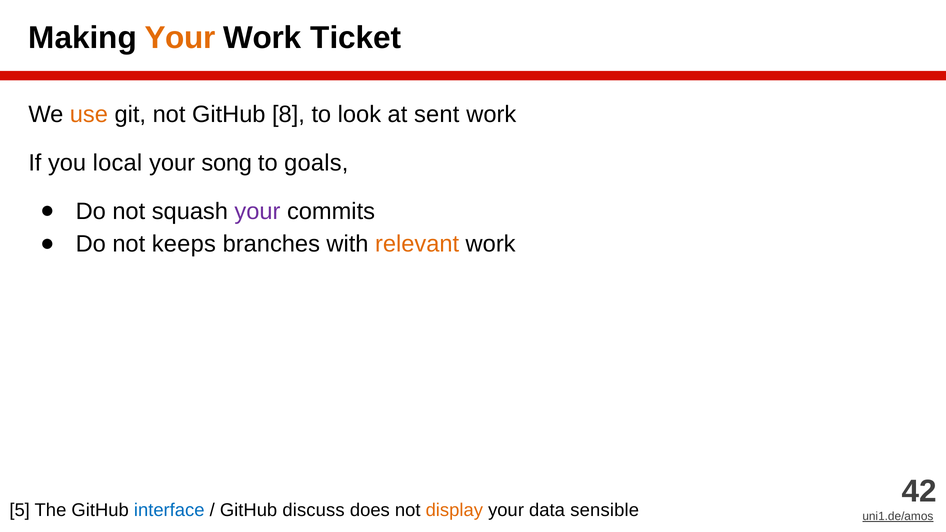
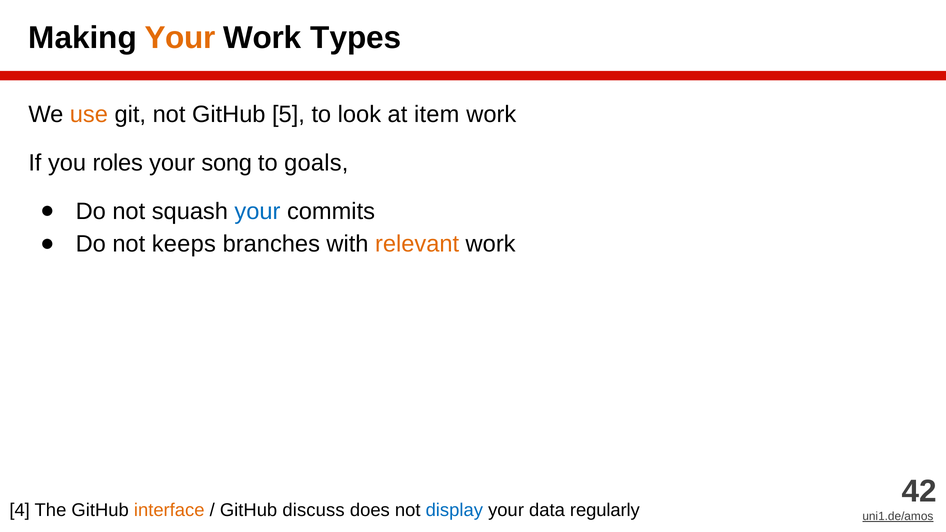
Ticket: Ticket -> Types (356, 38)
8: 8 -> 5 (288, 115)
sent: sent -> item (437, 115)
local: local -> roles (118, 163)
your colour: purple -> blue (257, 211)
5: 5 -> 4 (20, 511)
interface colour: blue -> orange (169, 511)
display colour: orange -> blue (454, 511)
sensible: sensible -> regularly (605, 511)
